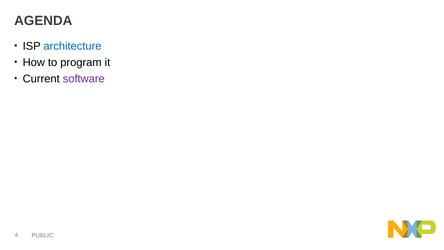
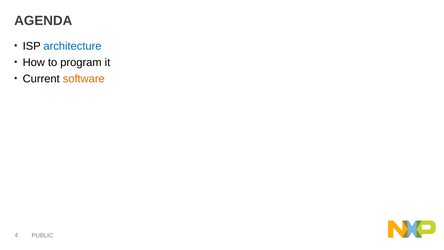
software colour: purple -> orange (84, 79)
